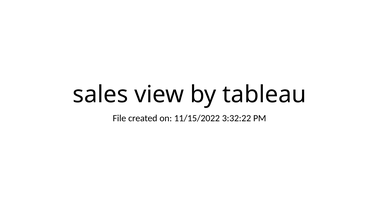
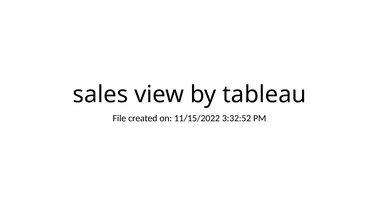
3:32:22: 3:32:22 -> 3:32:52 (237, 118)
